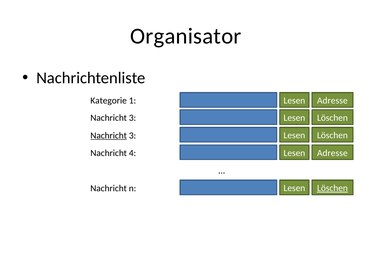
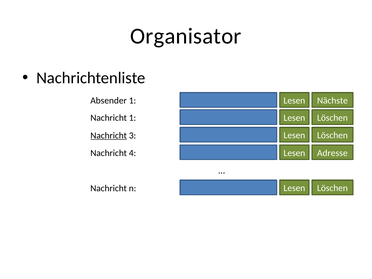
Kategorie: Kategorie -> Absender (109, 101)
1 Adresse: Adresse -> Nächste (332, 101)
3: 3 -> 1 (132, 118)
Löschen underline: present -> none (332, 188)
